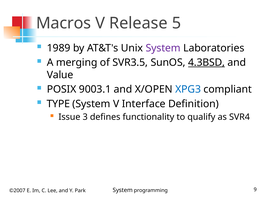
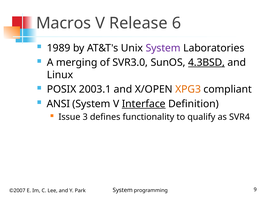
5: 5 -> 6 (176, 23)
SVR3.5: SVR3.5 -> SVR3.0 (130, 62)
Value: Value -> Linux (60, 75)
9003.1: 9003.1 -> 2003.1 (95, 89)
XPG3 colour: blue -> orange (188, 89)
TYPE: TYPE -> ANSI (58, 104)
Interface underline: none -> present (144, 104)
